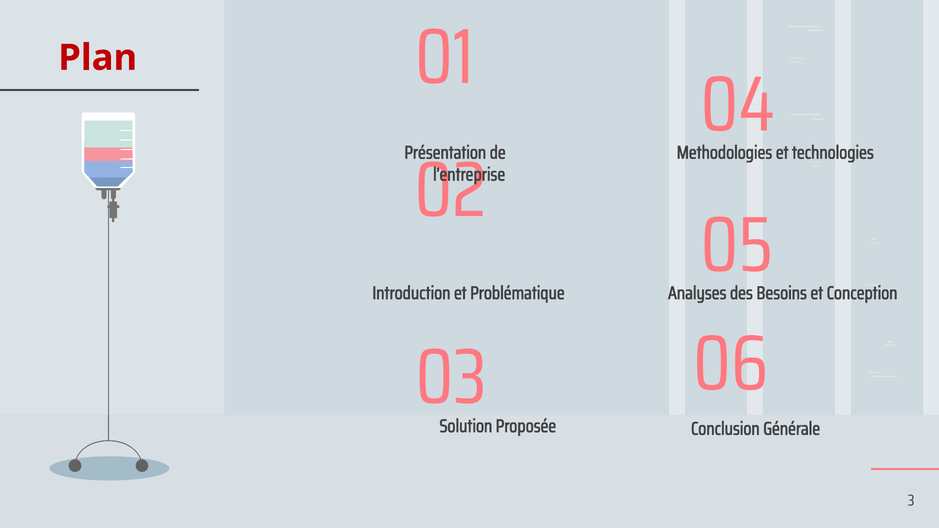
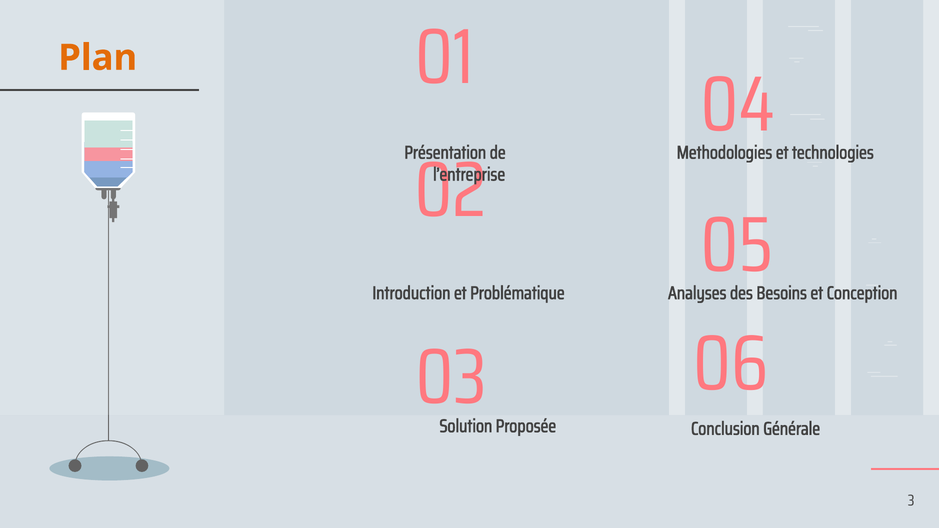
Plan colour: red -> orange (98, 58)
